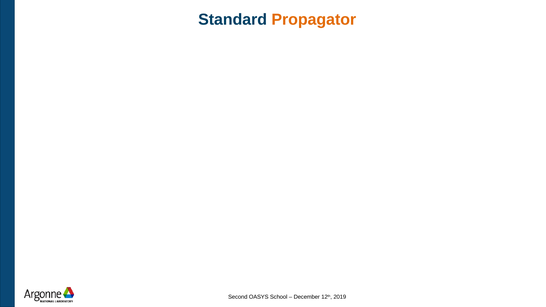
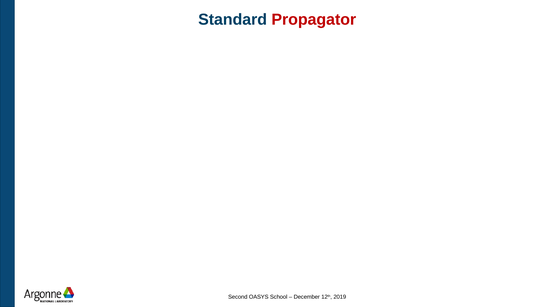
Propagator colour: orange -> red (314, 20)
